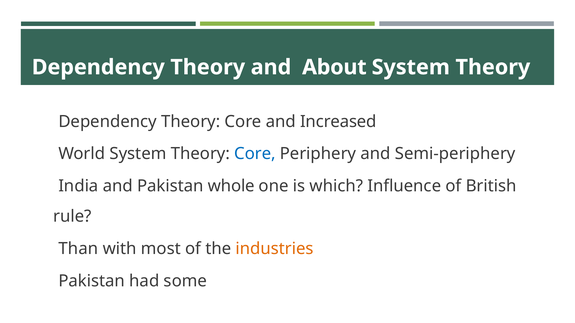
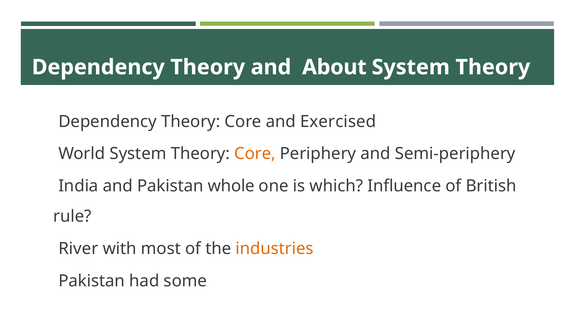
Increased: Increased -> Exercised (338, 122)
Core colour: blue -> orange (255, 154)
Than: Than -> River (78, 249)
